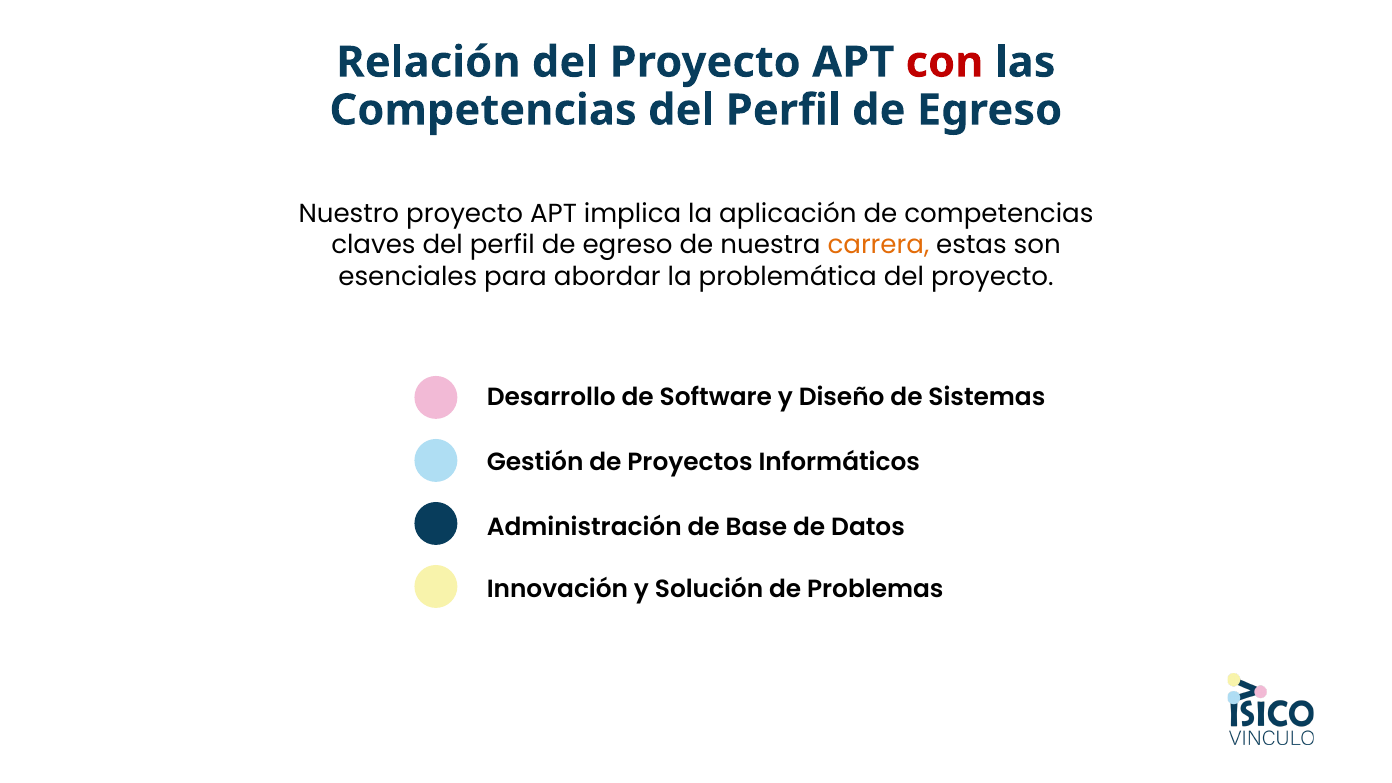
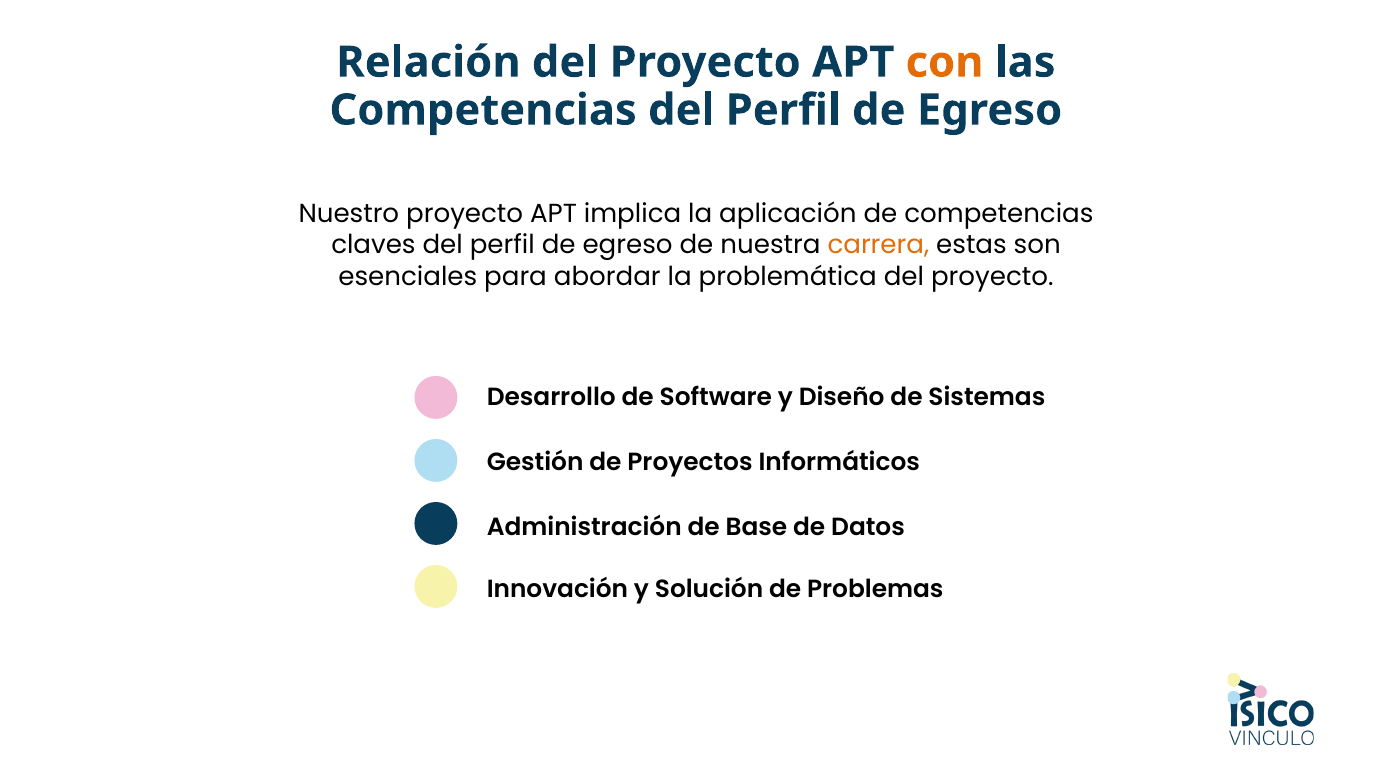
con colour: red -> orange (945, 62)
